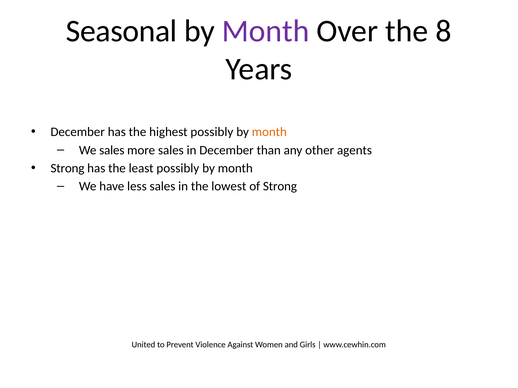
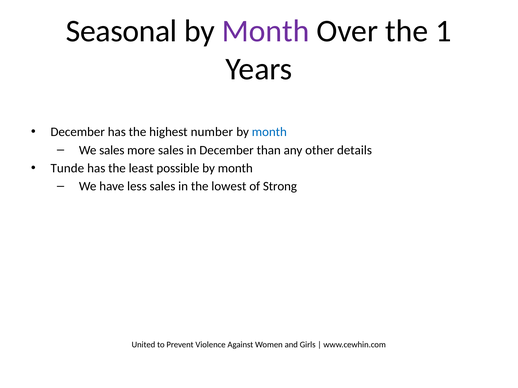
8: 8 -> 1 (443, 31)
highest possibly: possibly -> number (212, 132)
month colour: orange -> blue (269, 132)
agents: agents -> details (354, 150)
Strong: Strong -> Tunde (67, 168)
least possibly: possibly -> possible (178, 168)
